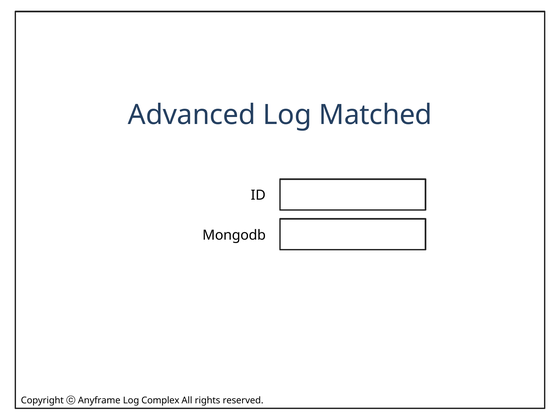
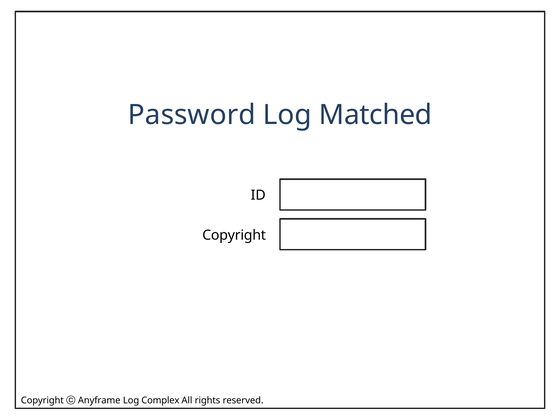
Advanced: Advanced -> Password (192, 115)
Mongodb: Mongodb -> Copyright (234, 235)
